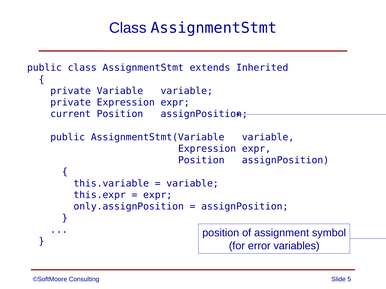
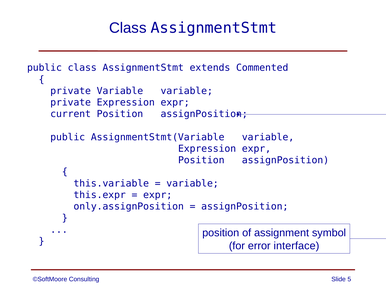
Inherited: Inherited -> Commented (262, 68)
variables: variables -> interface (296, 246)
